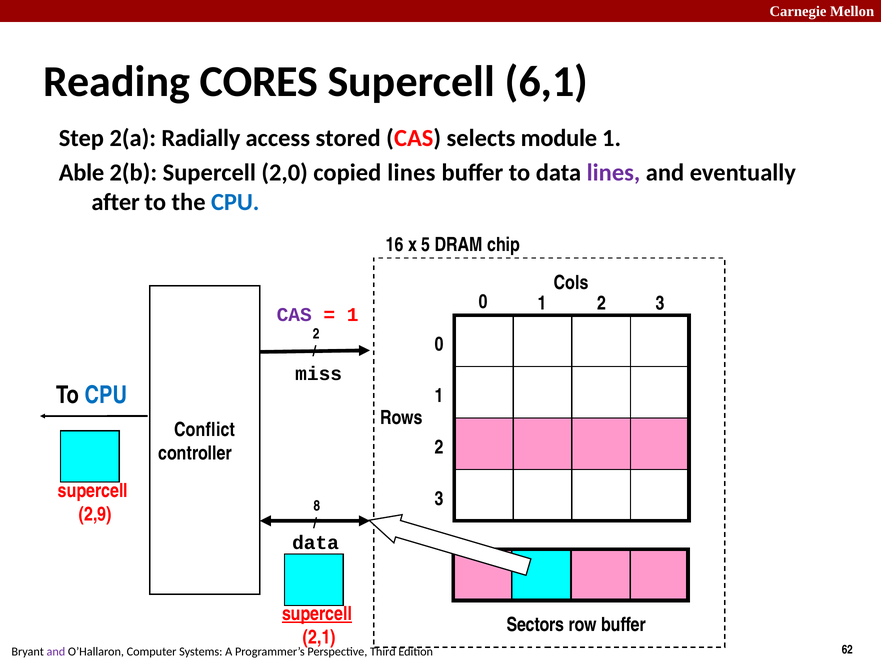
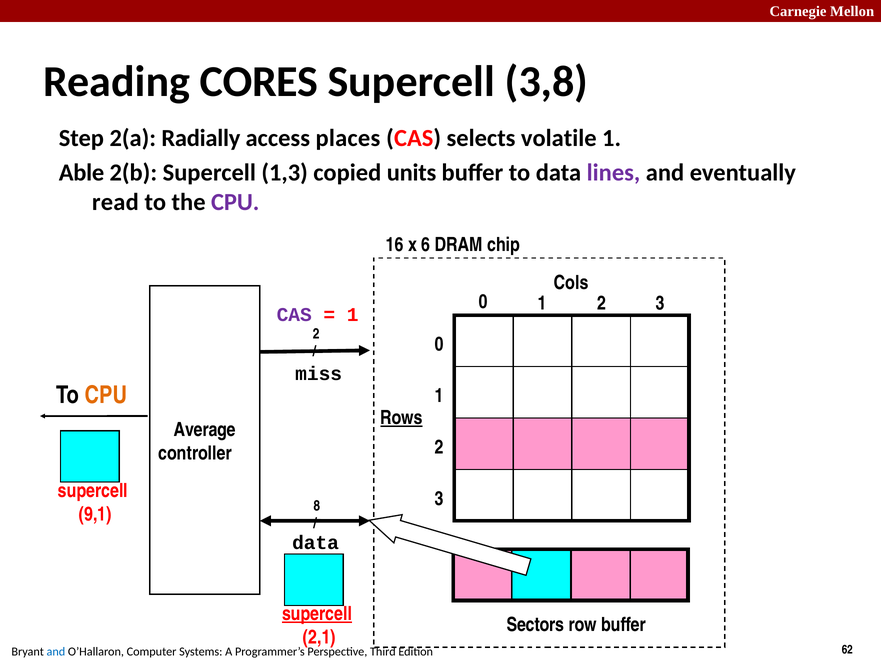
6,1: 6,1 -> 3,8 (547, 82)
stored: stored -> places (348, 138)
module: module -> volatile (559, 138)
2,0: 2,0 -> 1,3 (285, 173)
copied lines: lines -> units (412, 173)
after: after -> read (115, 202)
CPU colour: blue -> purple (235, 202)
5: 5 -> 6 (426, 244)
CPU colour: blue -> orange (106, 395)
Rows underline: none -> present (401, 418)
Conflict: Conflict -> Average (205, 429)
2,9: 2,9 -> 9,1 (95, 514)
and colour: purple -> blue (56, 651)
